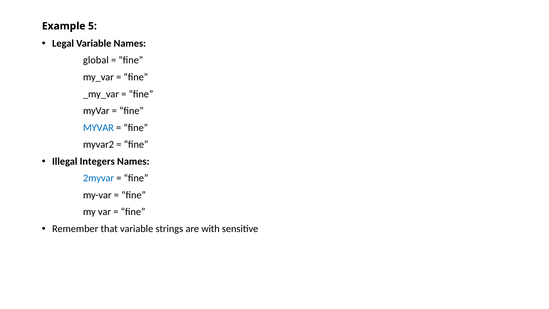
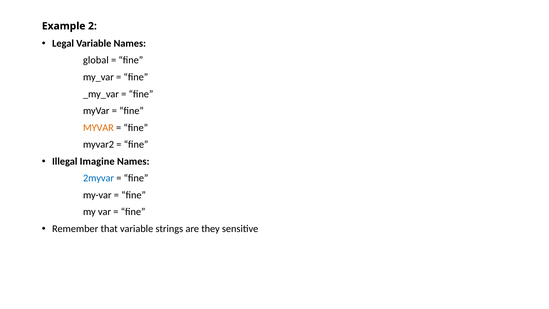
5: 5 -> 2 (92, 26)
MYVAR colour: blue -> orange (98, 128)
Integers: Integers -> Imagine (97, 161)
with: with -> they (211, 229)
